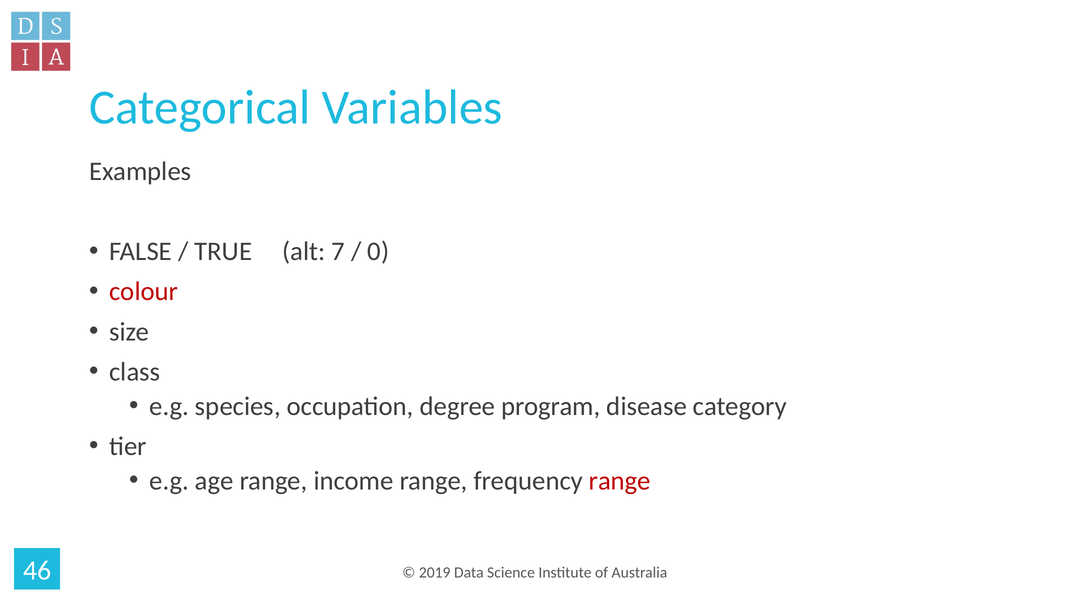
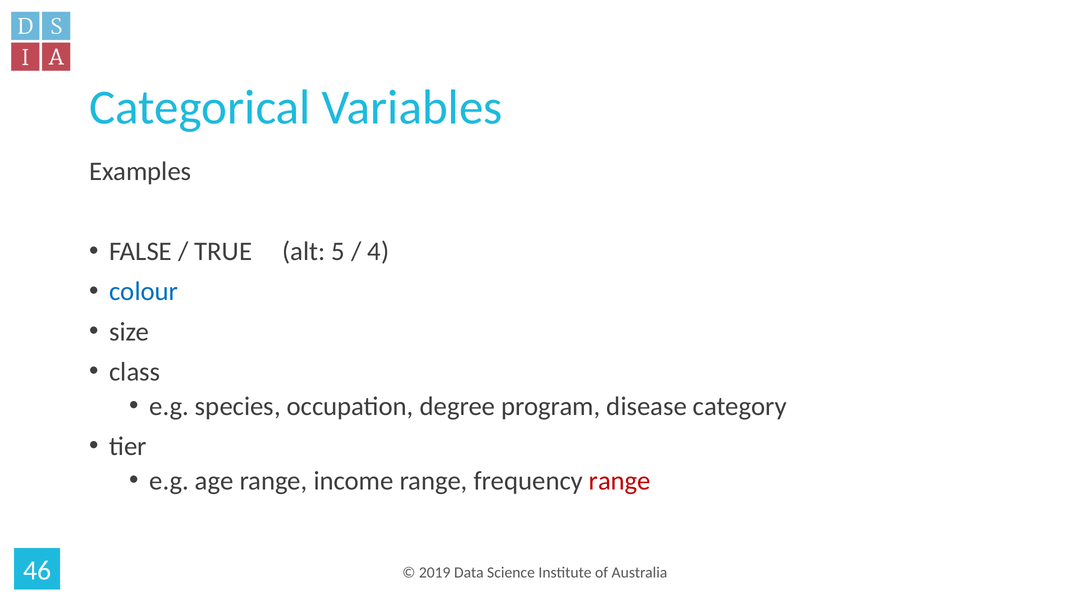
7: 7 -> 5 (338, 252)
0: 0 -> 4 (378, 252)
colour colour: red -> blue (144, 292)
